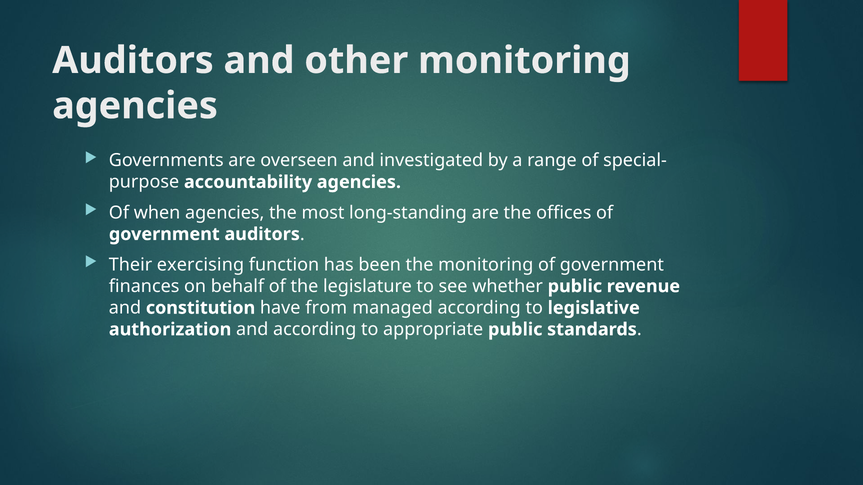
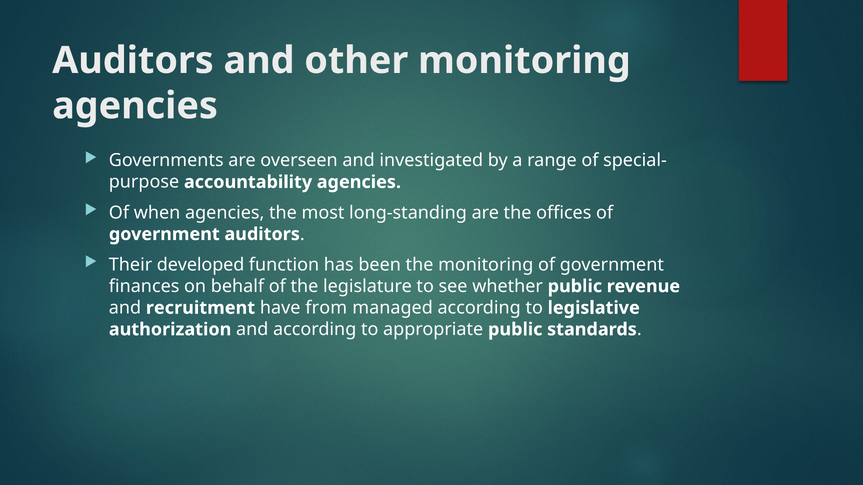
exercising: exercising -> developed (201, 265)
constitution: constitution -> recruitment (200, 308)
